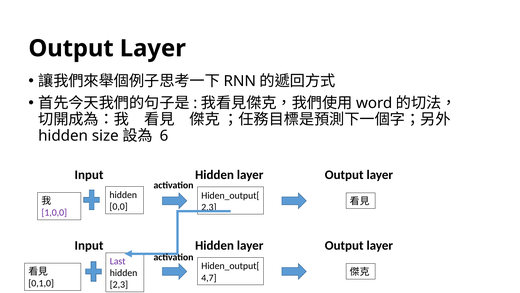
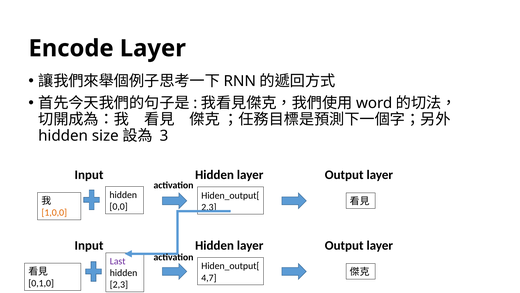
Output: Output -> Encode (71, 48)
6: 6 -> 3 (164, 136)
1,0,0 colour: purple -> orange (54, 212)
